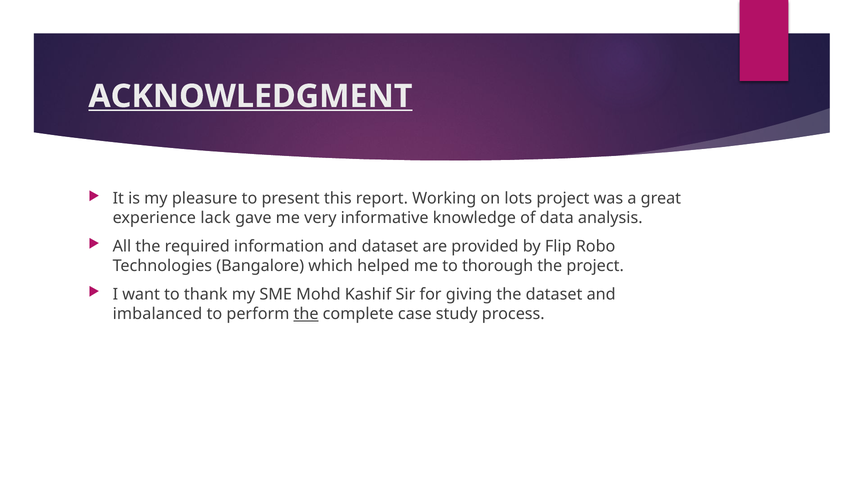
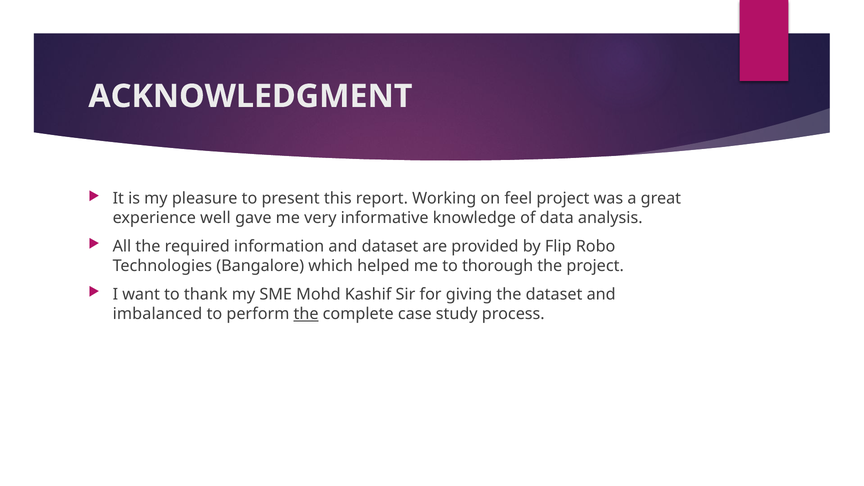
ACKNOWLEDGMENT underline: present -> none (250, 96)
lots: lots -> feel (518, 199)
lack: lack -> well (215, 218)
